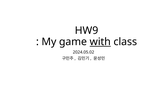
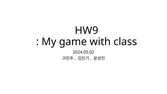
with underline: present -> none (100, 42)
